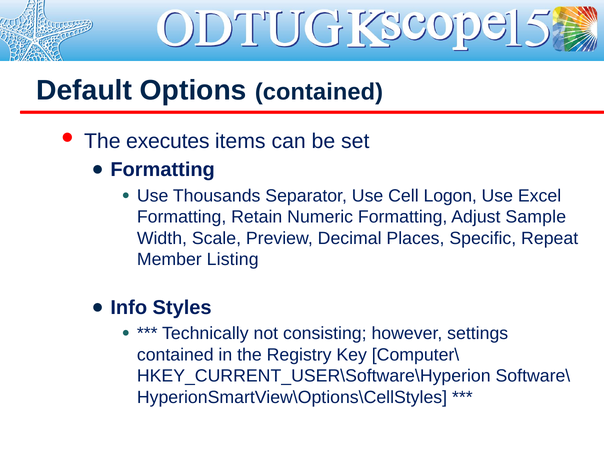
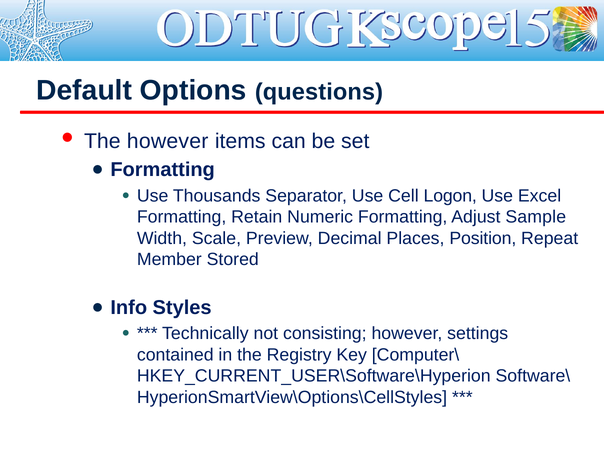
Options contained: contained -> questions (319, 92)
The executes: executes -> however (168, 141)
Specific: Specific -> Position (483, 238)
Listing: Listing -> Stored (233, 260)
